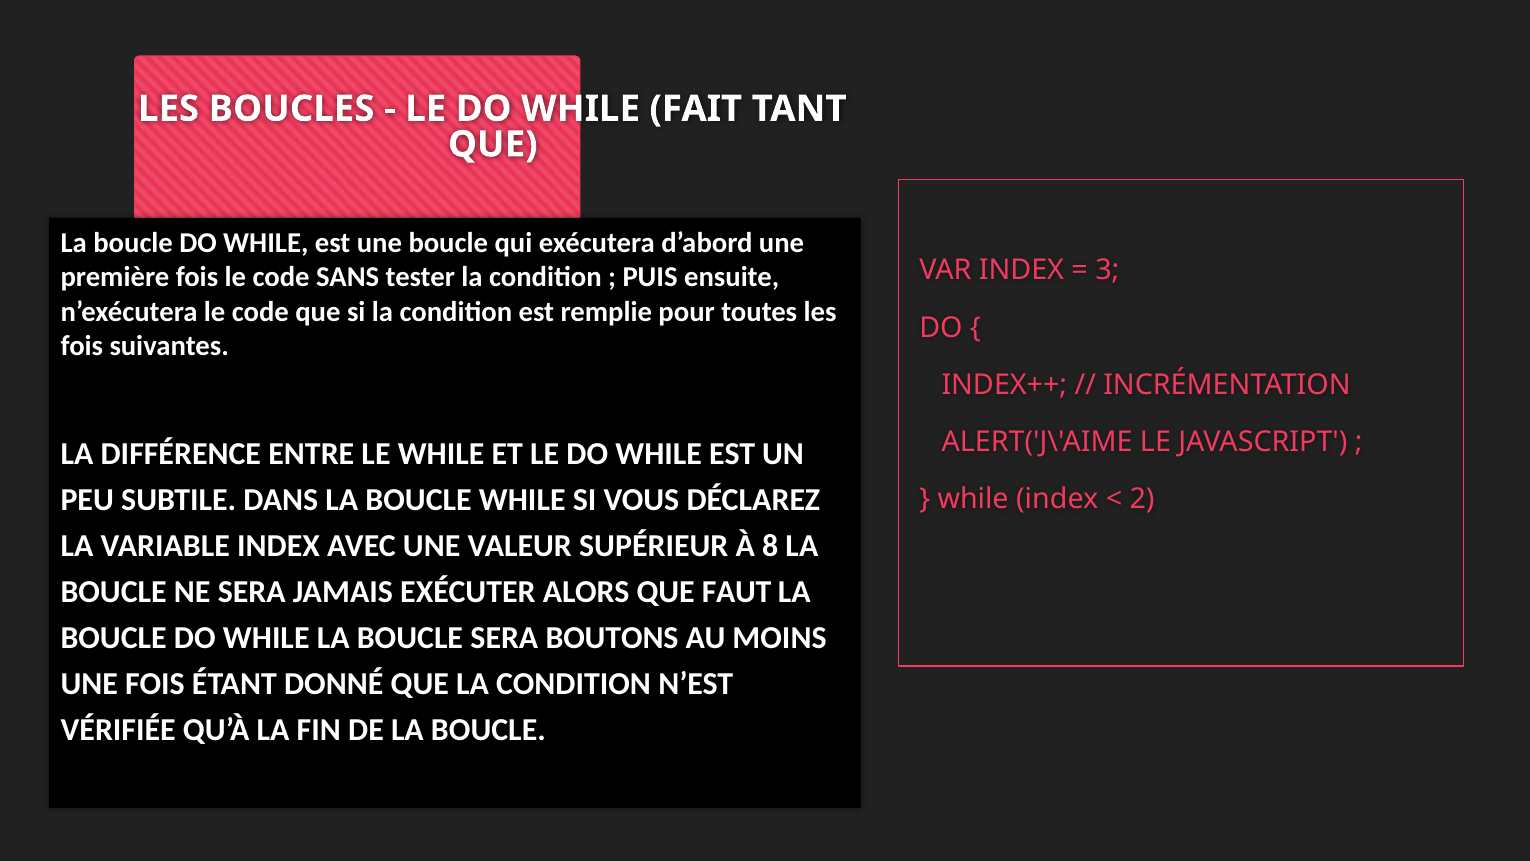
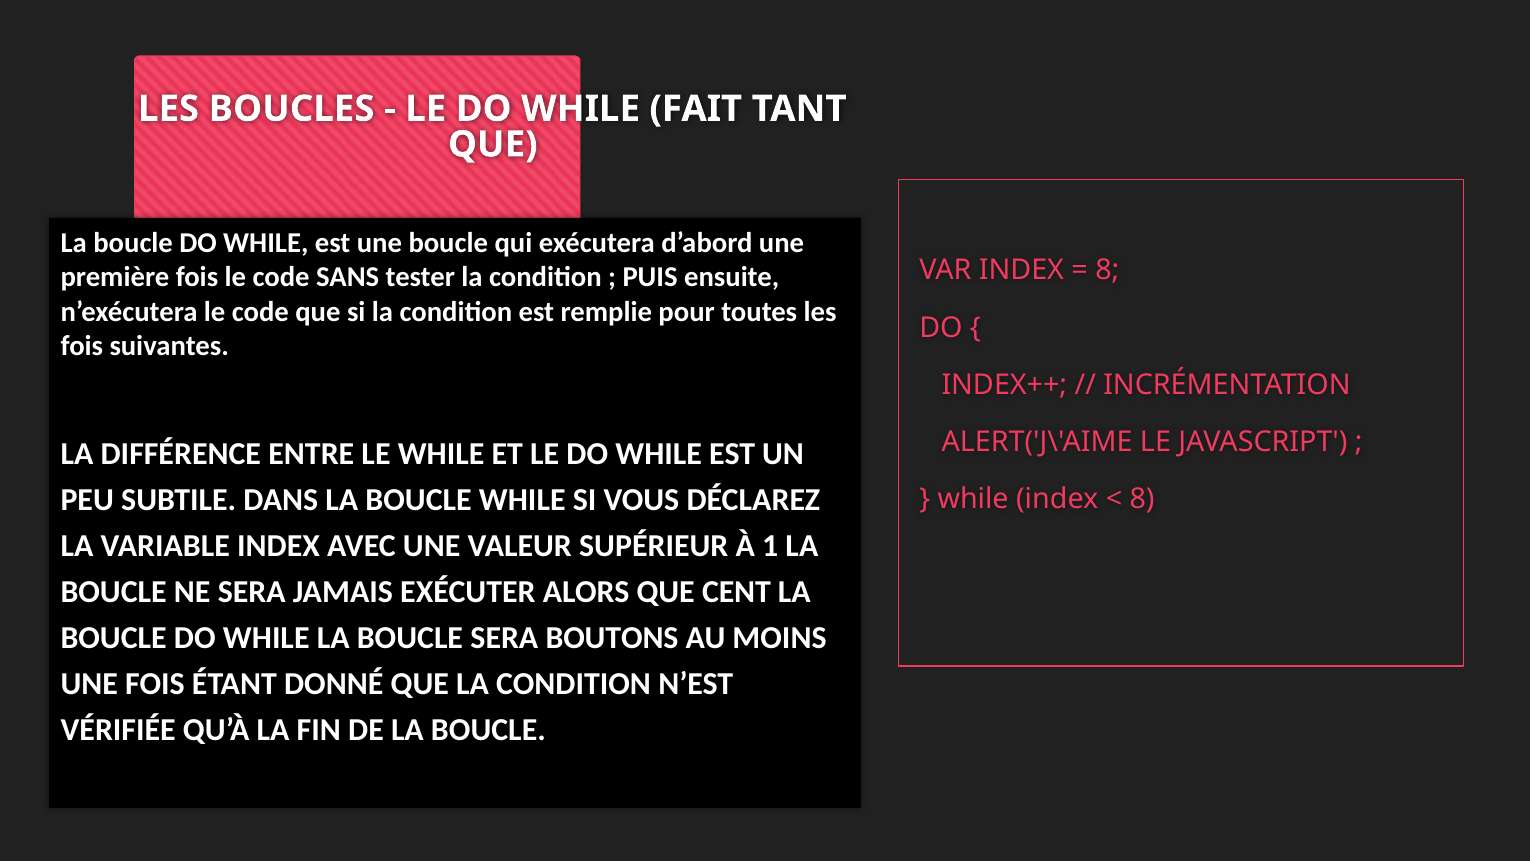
3: 3 -> 8 (1107, 270)
2: 2 -> 8 (1142, 499)
8: 8 -> 1 (770, 546)
FAUT: FAUT -> CENT (736, 592)
